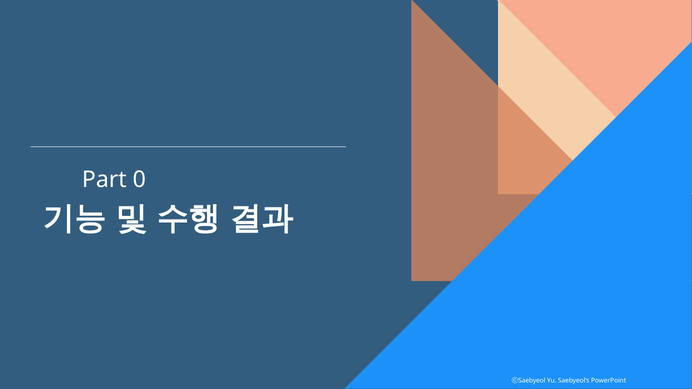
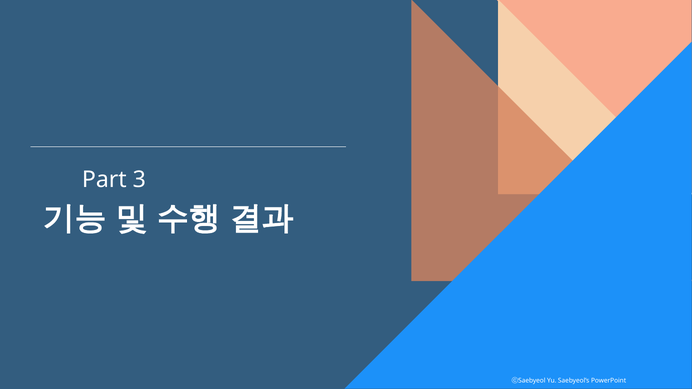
0: 0 -> 3 (139, 180)
